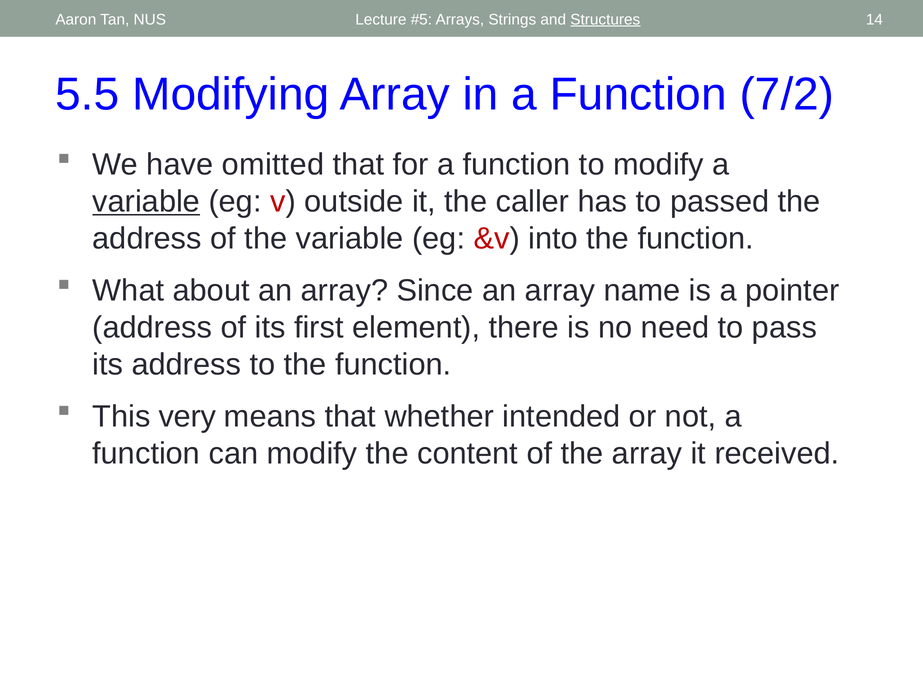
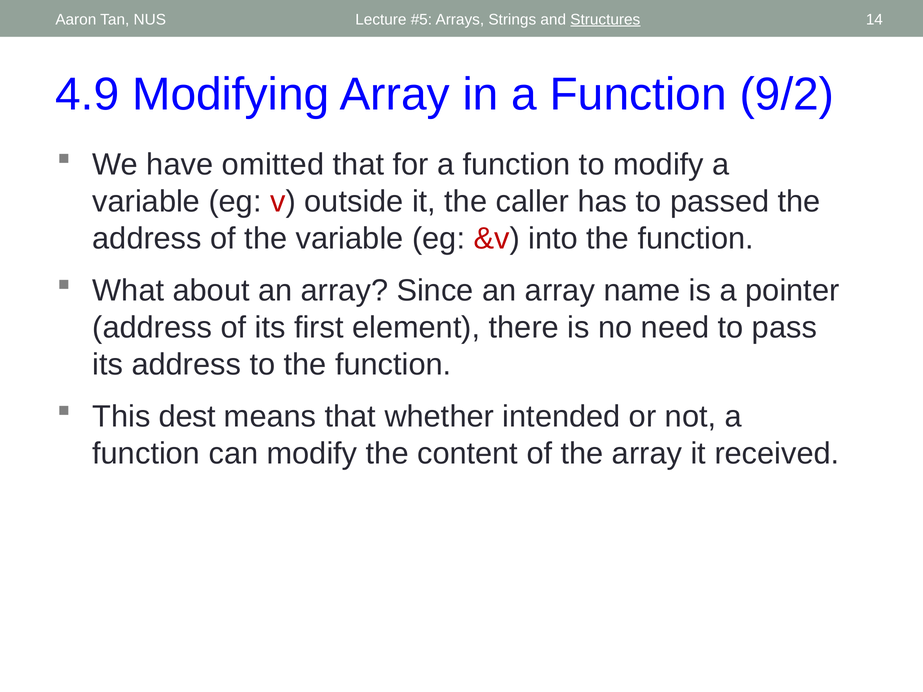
5.5: 5.5 -> 4.9 (87, 95)
7/2: 7/2 -> 9/2 (787, 95)
variable underline: present -> none (146, 202)
very: very -> dest (187, 417)
